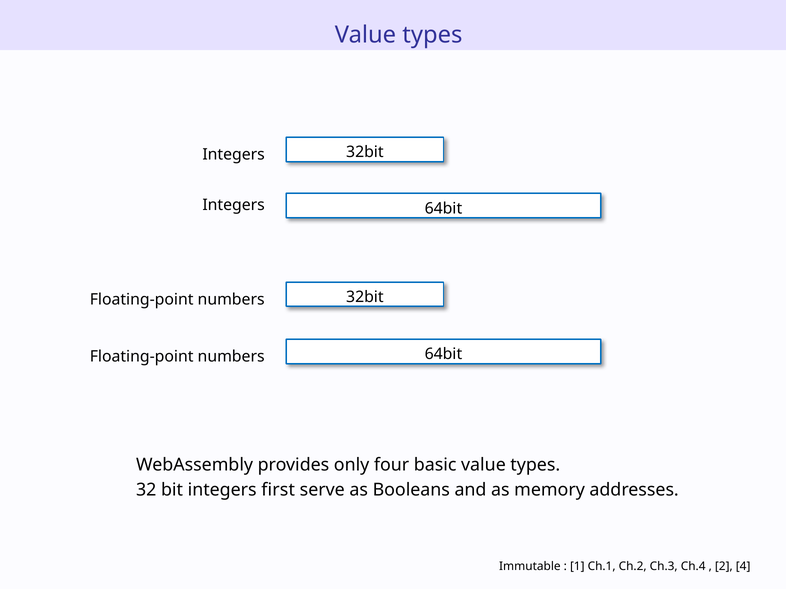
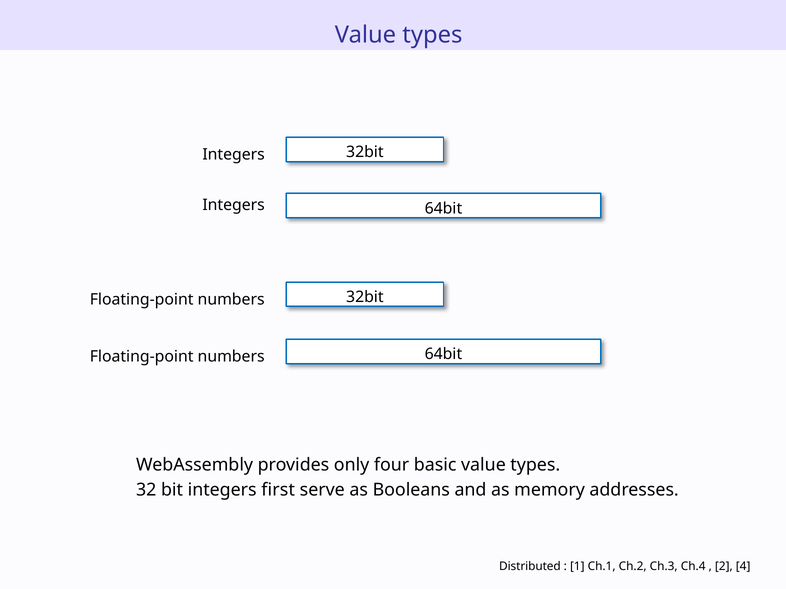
Immutable: Immutable -> Distributed (530, 567)
